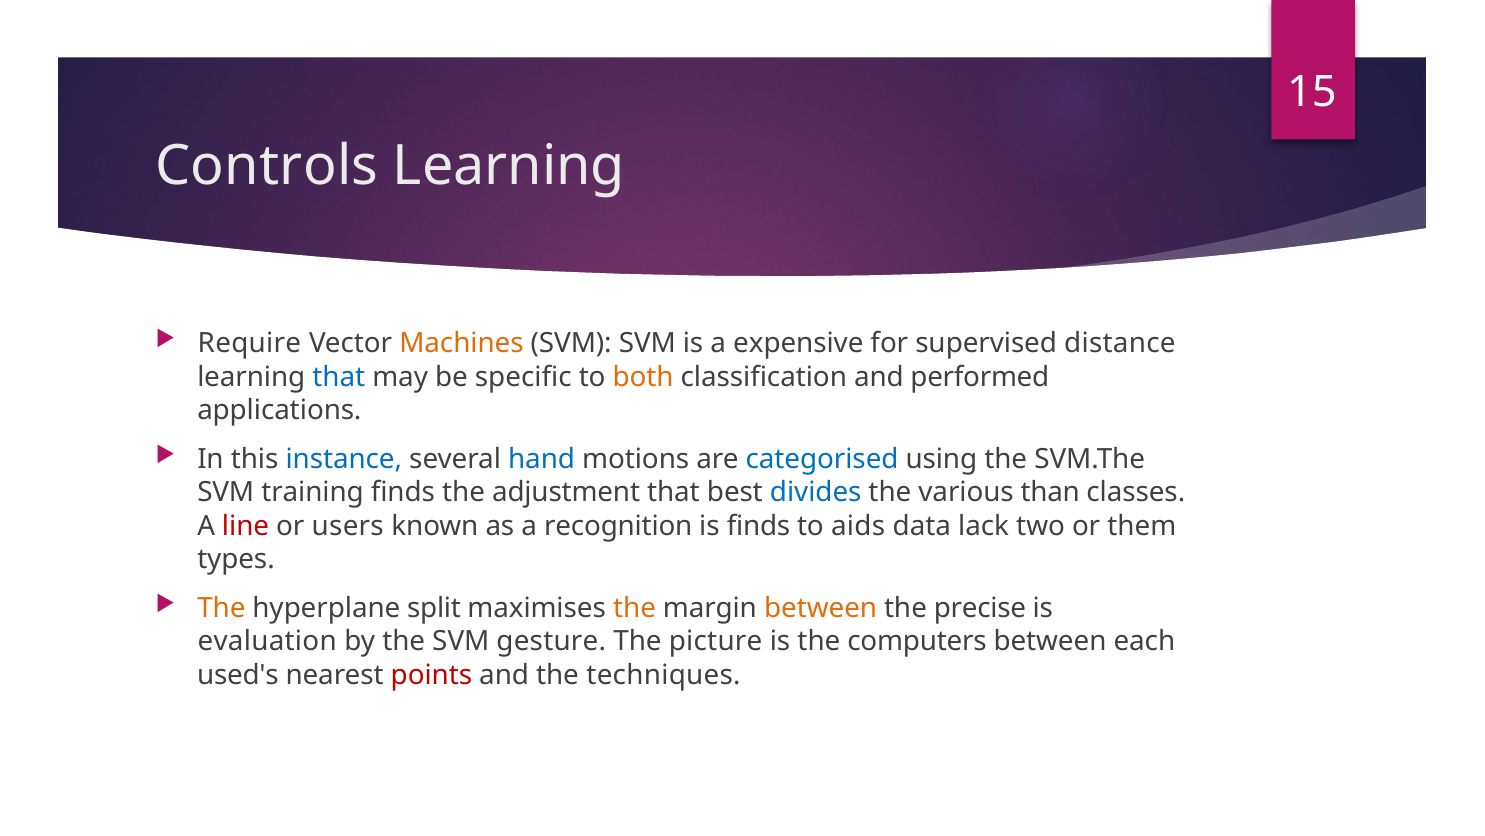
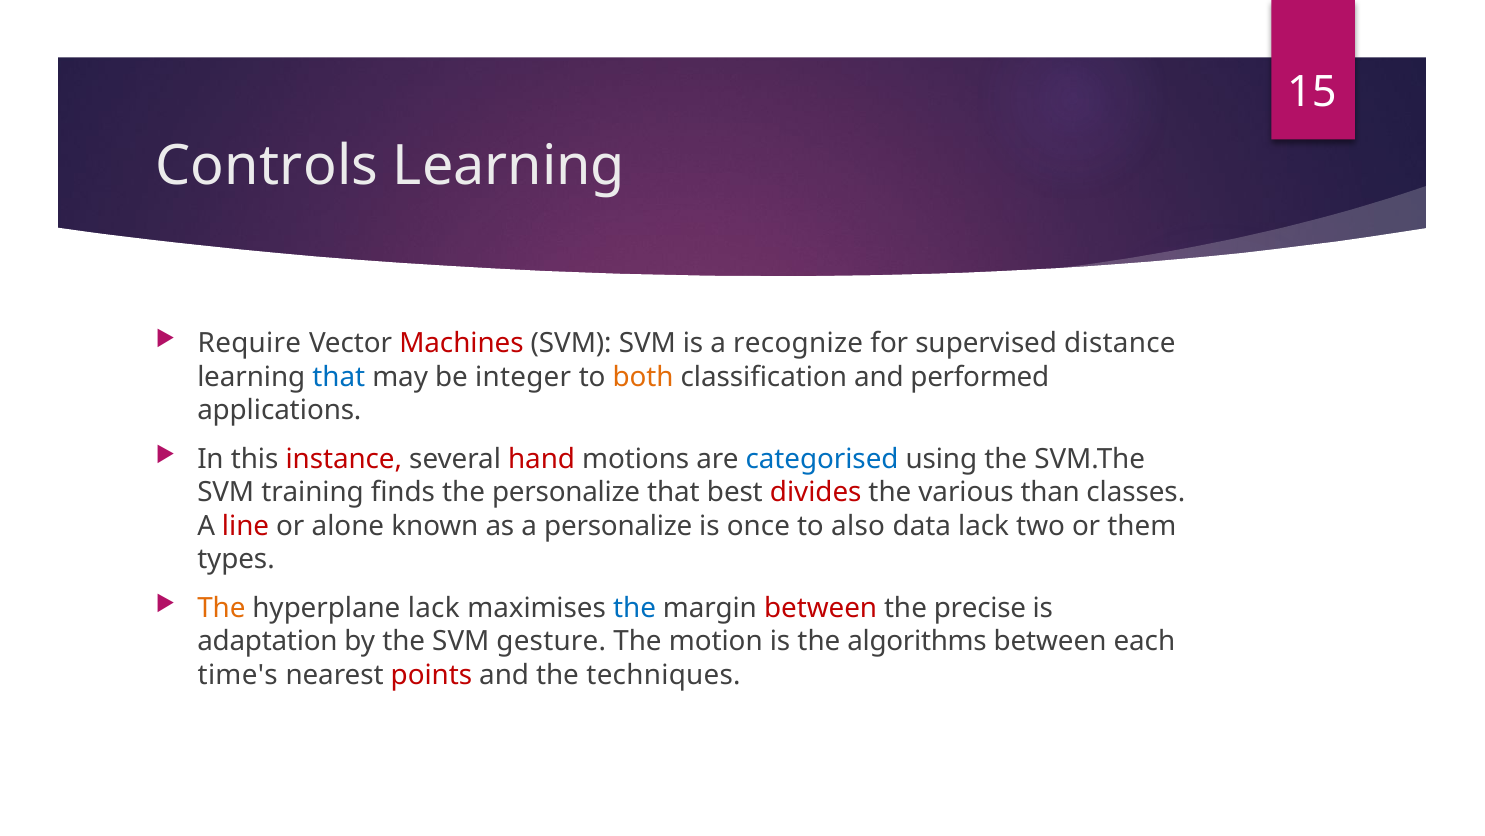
Machines colour: orange -> red (461, 343)
expensive: expensive -> recognize (798, 343)
specific: specific -> integer (523, 377)
instance colour: blue -> red (344, 459)
hand colour: blue -> red (542, 459)
the adjustment: adjustment -> personalize (566, 492)
divides colour: blue -> red (816, 492)
users: users -> alone (348, 526)
a recognition: recognition -> personalize (618, 526)
is finds: finds -> once (758, 526)
aids: aids -> also (858, 526)
hyperplane split: split -> lack (434, 608)
the colour: orange -> blue (634, 608)
between colour: orange -> red (821, 608)
evaluation: evaluation -> adaptation (267, 641)
picture: picture -> motion (716, 641)
computers: computers -> algorithms (917, 641)
used's: used's -> time's (238, 675)
